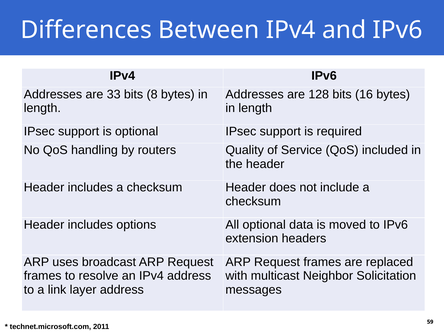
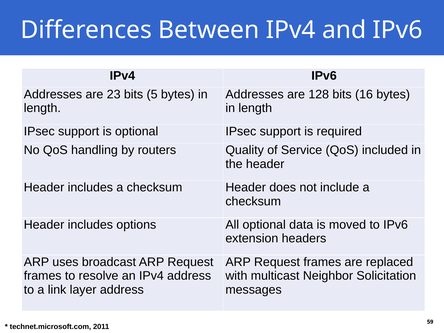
33: 33 -> 23 (114, 94)
8: 8 -> 5 (152, 94)
